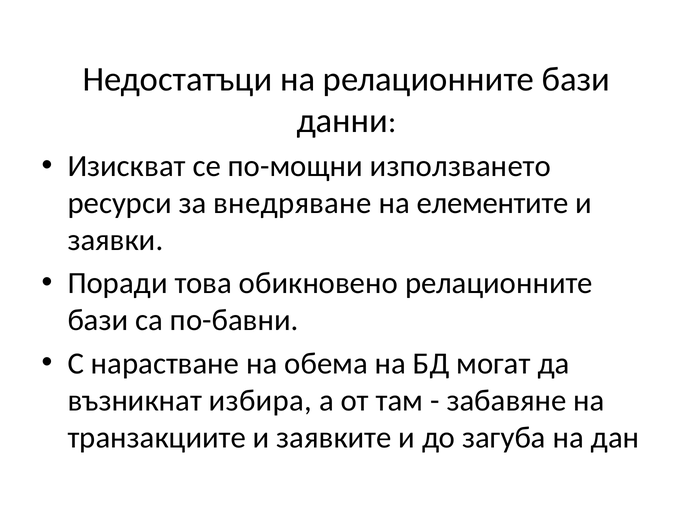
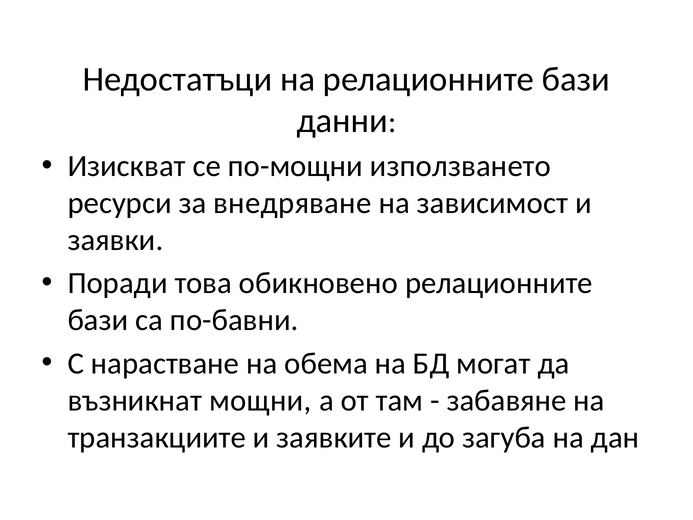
елементите: елементите -> зависимост (492, 203)
избира: избира -> мощни (260, 400)
